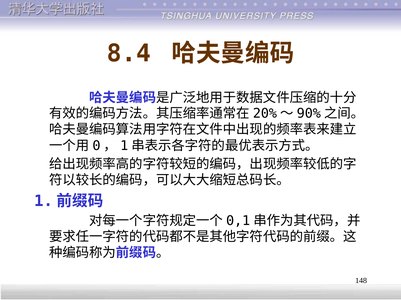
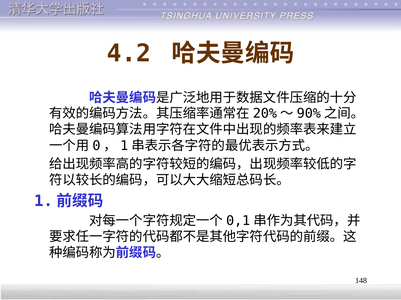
8.4: 8.4 -> 4.2 (129, 54)
